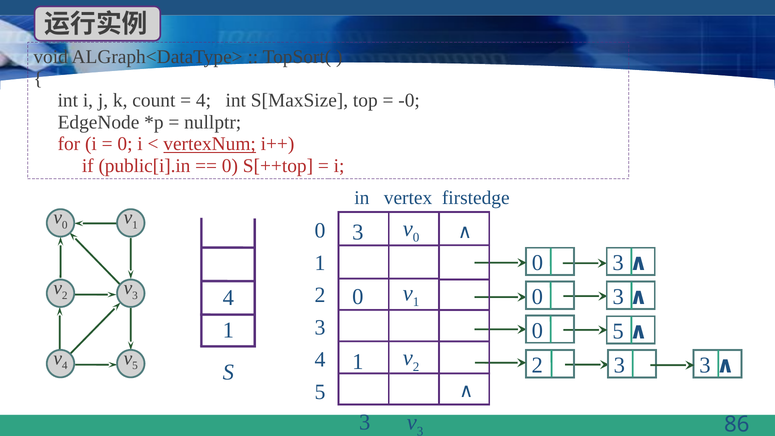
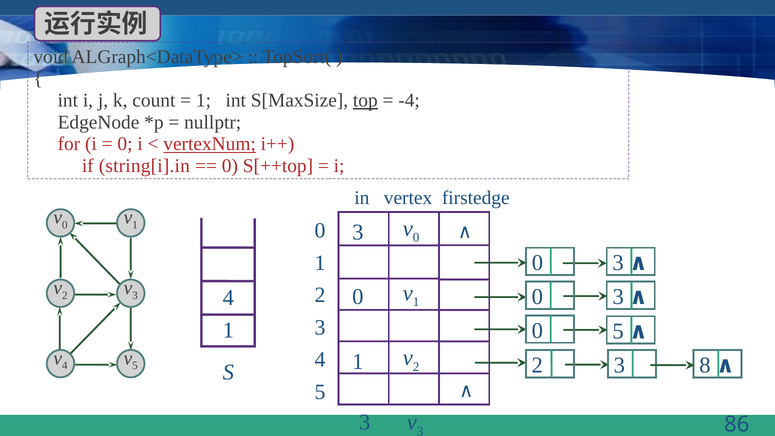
4: 4 -> 1 (204, 100)
top underline: none -> present (365, 100)
-0: -0 -> -4 (409, 100)
public[i].in: public[i].in -> string[i].in (144, 166)
3: 3 -> 8 (705, 365)
